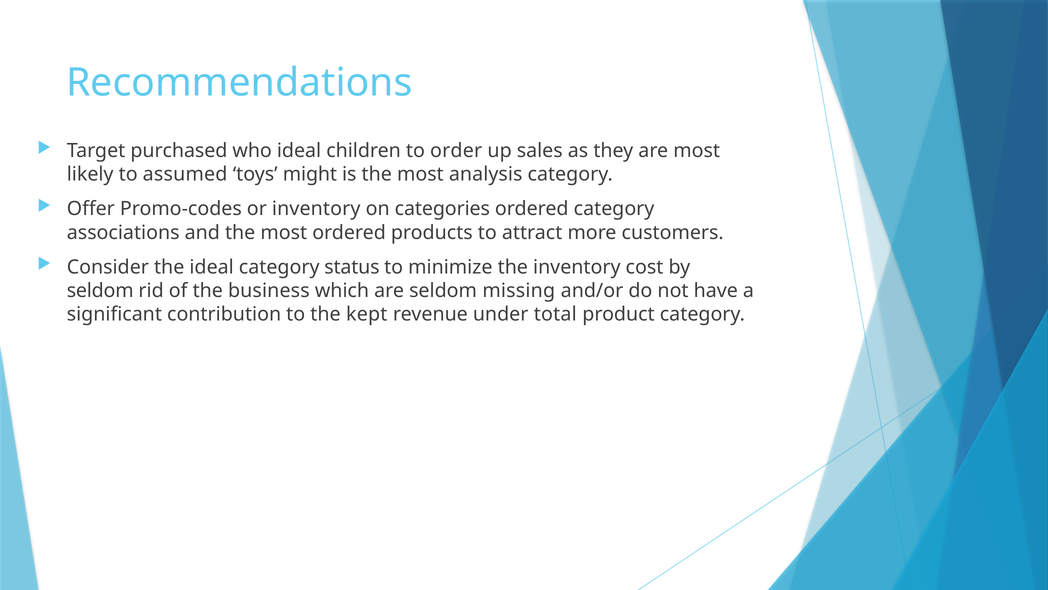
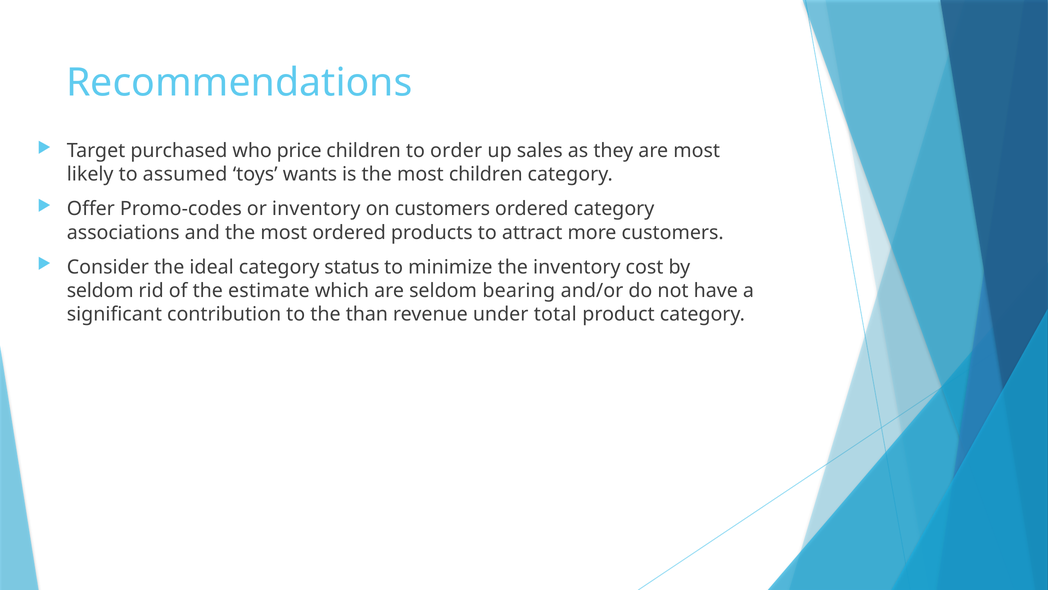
who ideal: ideal -> price (299, 151)
might: might -> wants (310, 174)
most analysis: analysis -> children (486, 174)
on categories: categories -> customers (442, 209)
business: business -> estimate (269, 290)
missing: missing -> bearing (519, 290)
kept: kept -> than (367, 314)
